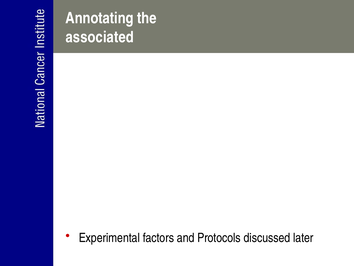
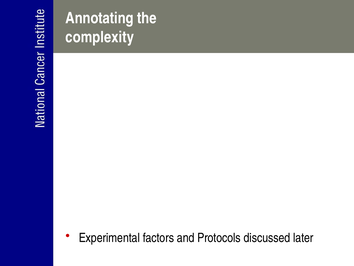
associated: associated -> complexity (100, 37)
